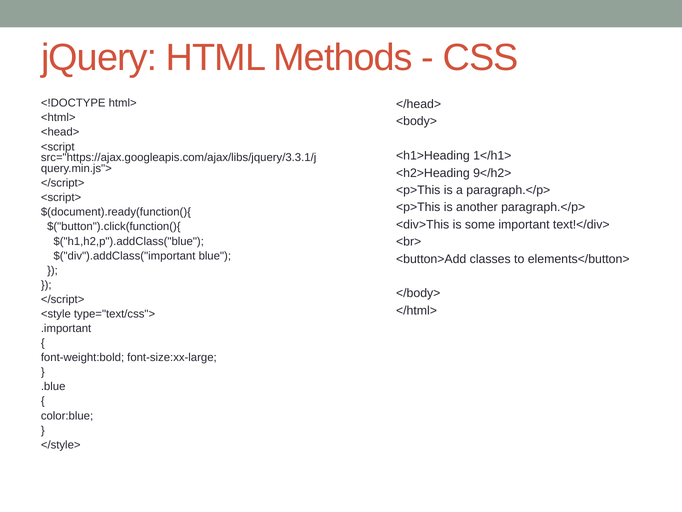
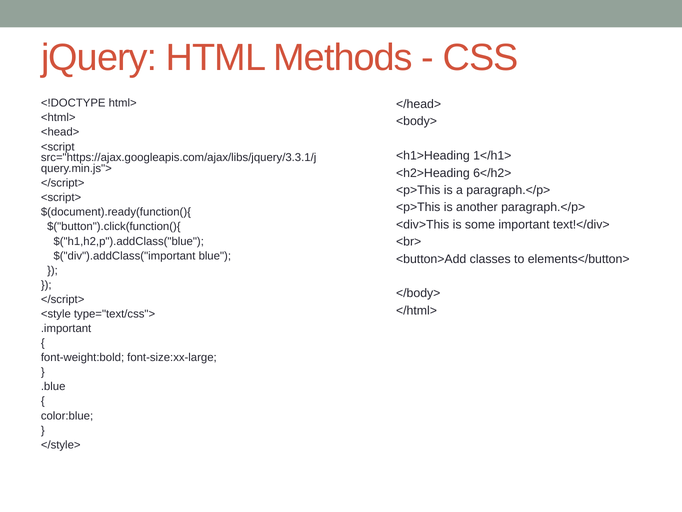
9</h2>: 9</h2> -> 6</h2> (492, 173)
